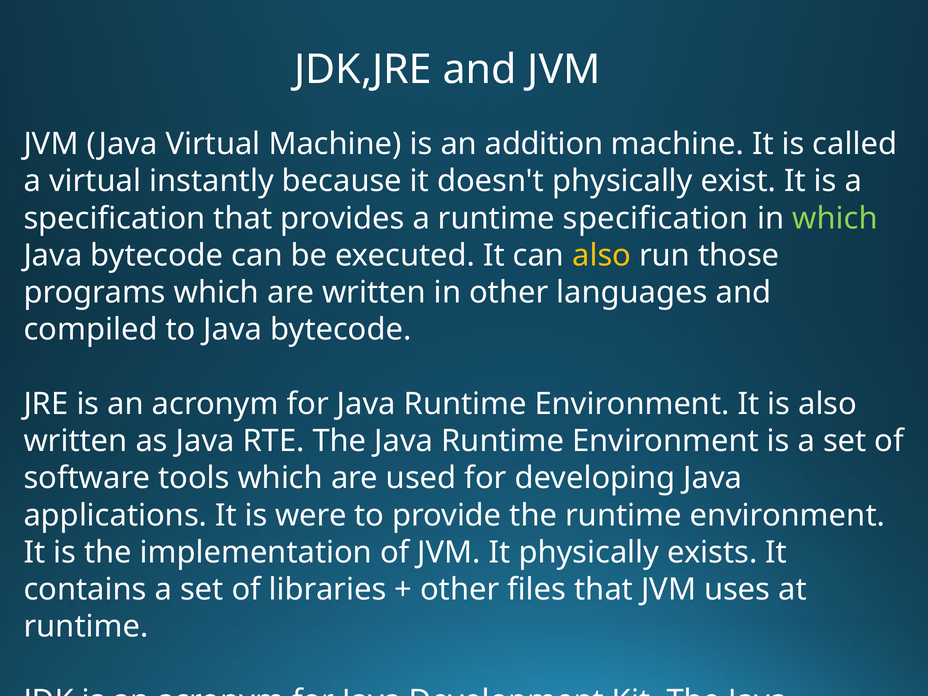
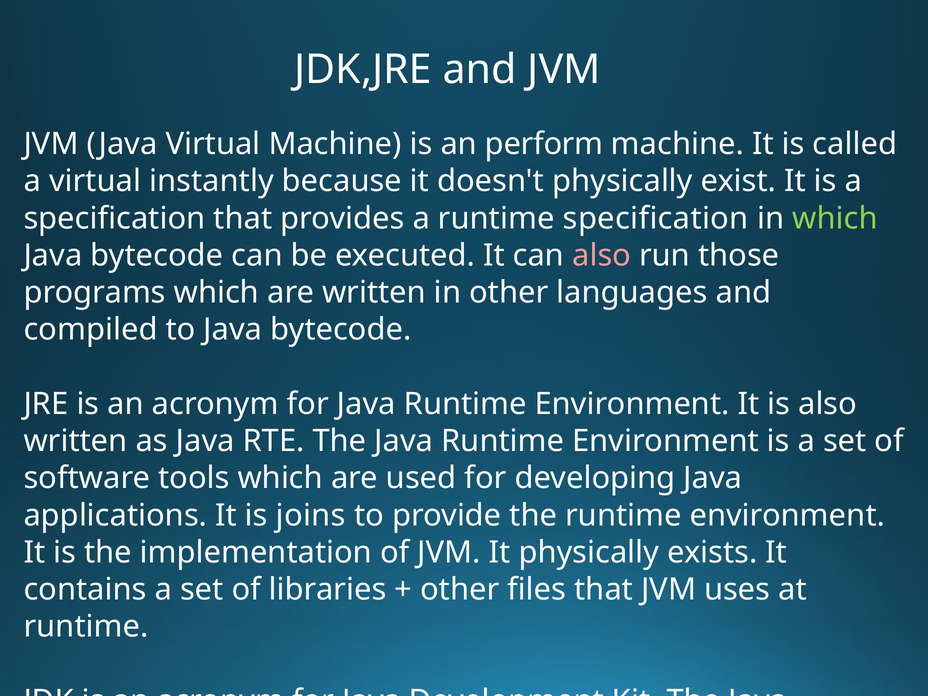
addition: addition -> perform (544, 144)
also colour: yellow -> pink (602, 256)
were: were -> joins (311, 515)
